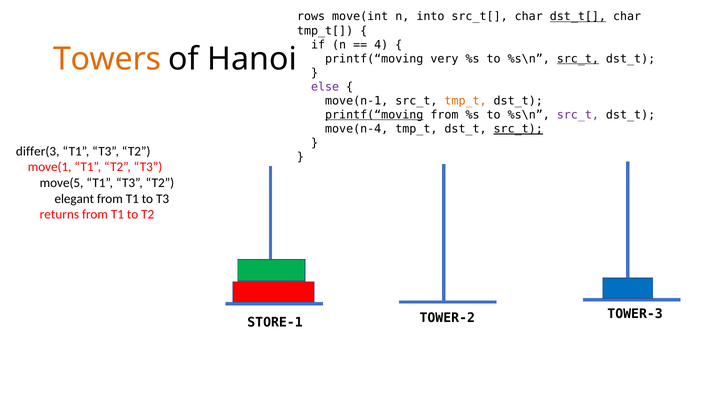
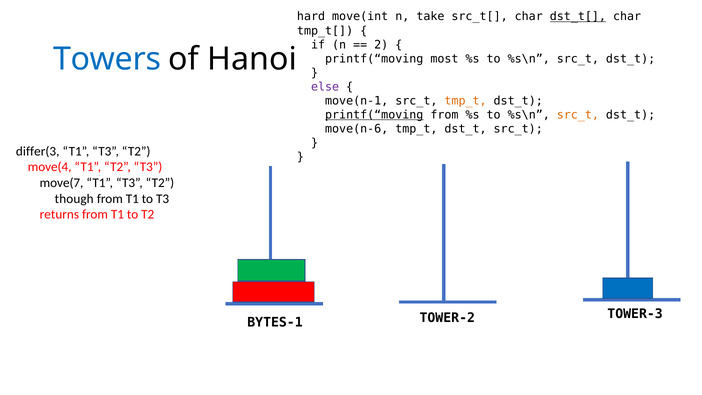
rows: rows -> hard (311, 17)
into: into -> take (430, 17)
4: 4 -> 2 (381, 45)
Towers colour: orange -> blue (107, 59)
very: very -> most (444, 59)
src_t underline: present -> none (578, 59)
src_t colour: purple -> orange (578, 115)
move(n-4: move(n-4 -> move(n-6 (357, 129)
src_t underline: present -> none (518, 129)
move(1: move(1 -> move(4 (50, 167)
move(5: move(5 -> move(7 (62, 183)
elegant: elegant -> though (74, 199)
STORE-1: STORE-1 -> BYTES-1 (275, 322)
